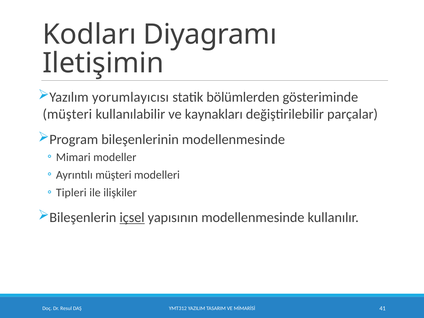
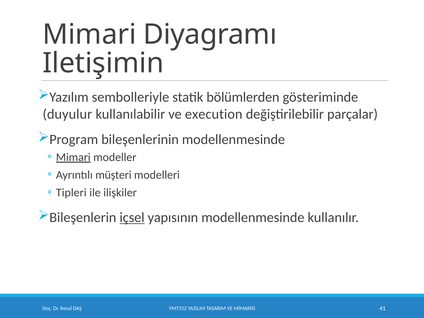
Kodları: Kodları -> Mimari (89, 35)
yorumlayıcısı: yorumlayıcısı -> sembolleriyle (131, 97)
müşteri: müşteri -> duyulur (67, 114)
kaynakları: kaynakları -> execution (214, 114)
Mimari underline: none -> present (73, 157)
